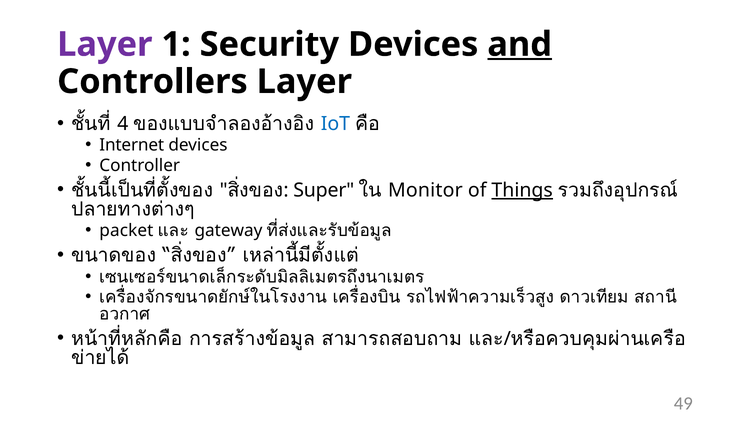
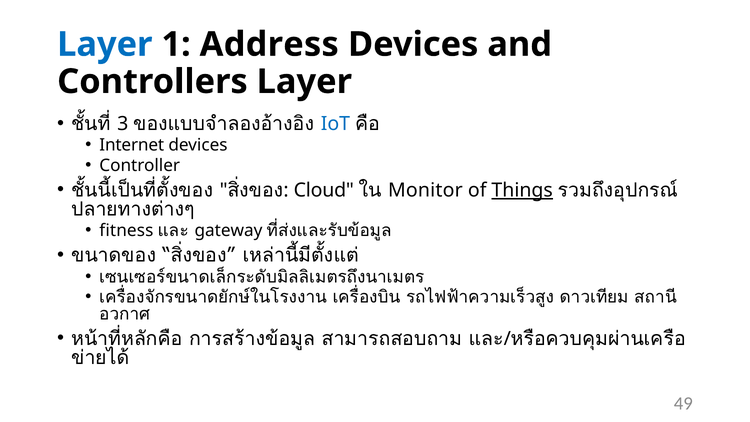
Layer colour: purple -> blue (105, 44)
Security: Security -> Address (269, 44)
and underline: present -> none (520, 44)
4: 4 -> 3 (123, 124)
Super: Super -> Cloud (324, 190)
packet: packet -> fitness (126, 231)
